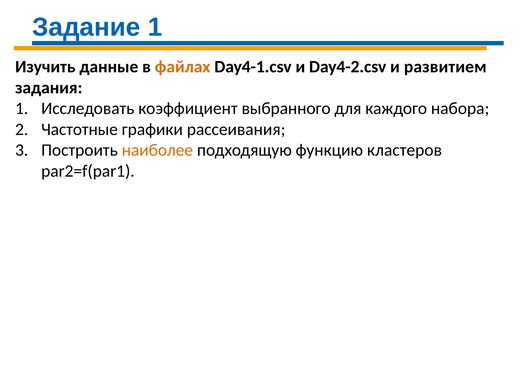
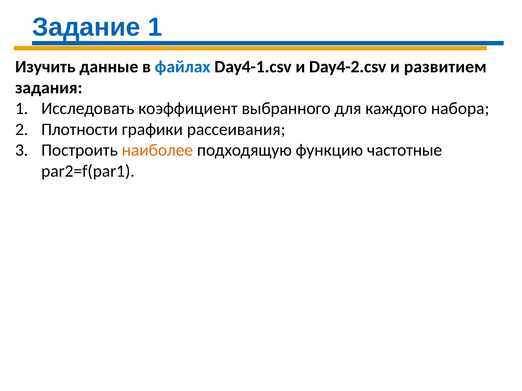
файлах colour: orange -> blue (183, 67)
Частотные: Частотные -> Плотности (80, 129)
кластеров: кластеров -> частотные (405, 150)
